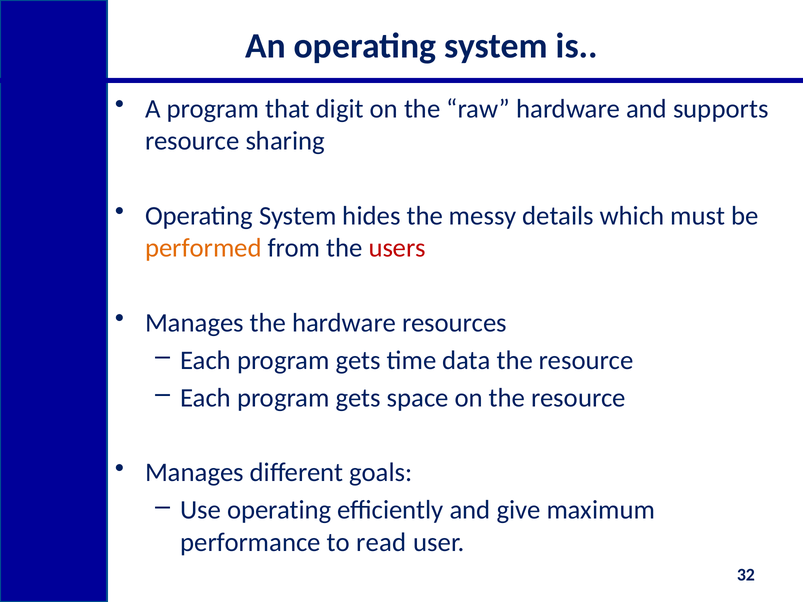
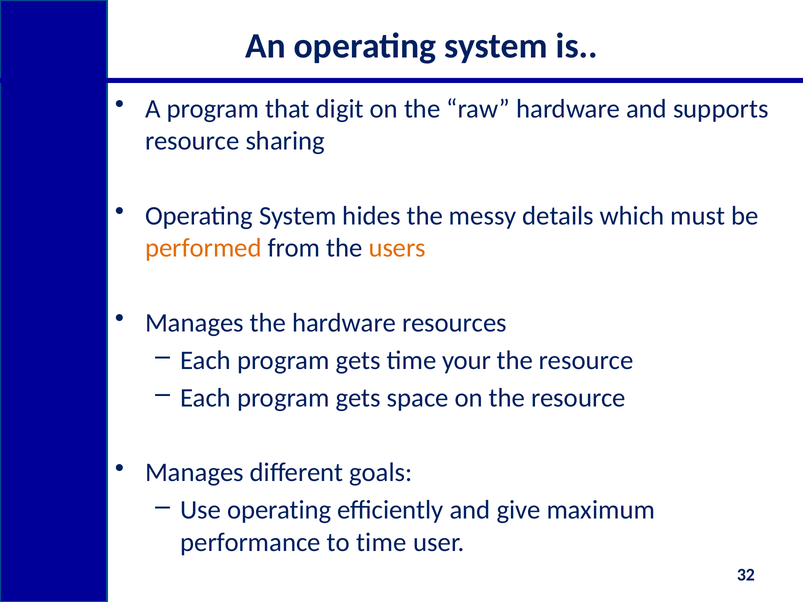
users colour: red -> orange (397, 248)
data: data -> your (467, 360)
to read: read -> time (381, 542)
